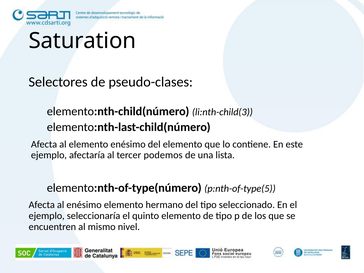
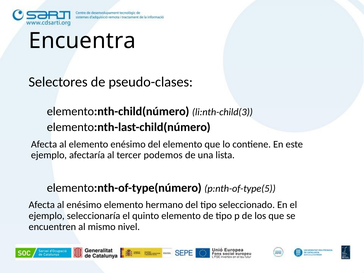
Saturation: Saturation -> Encuentra (82, 41)
